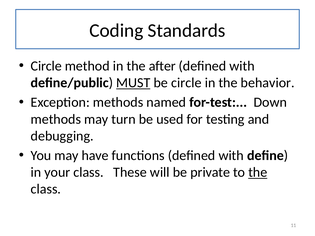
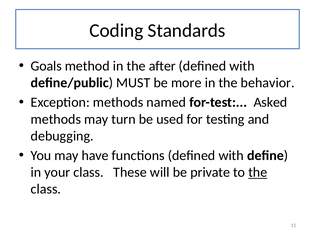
Circle: Circle -> Goals (46, 66)
MUST underline: present -> none (133, 83)
be circle: circle -> more (186, 83)
Down: Down -> Asked (270, 102)
